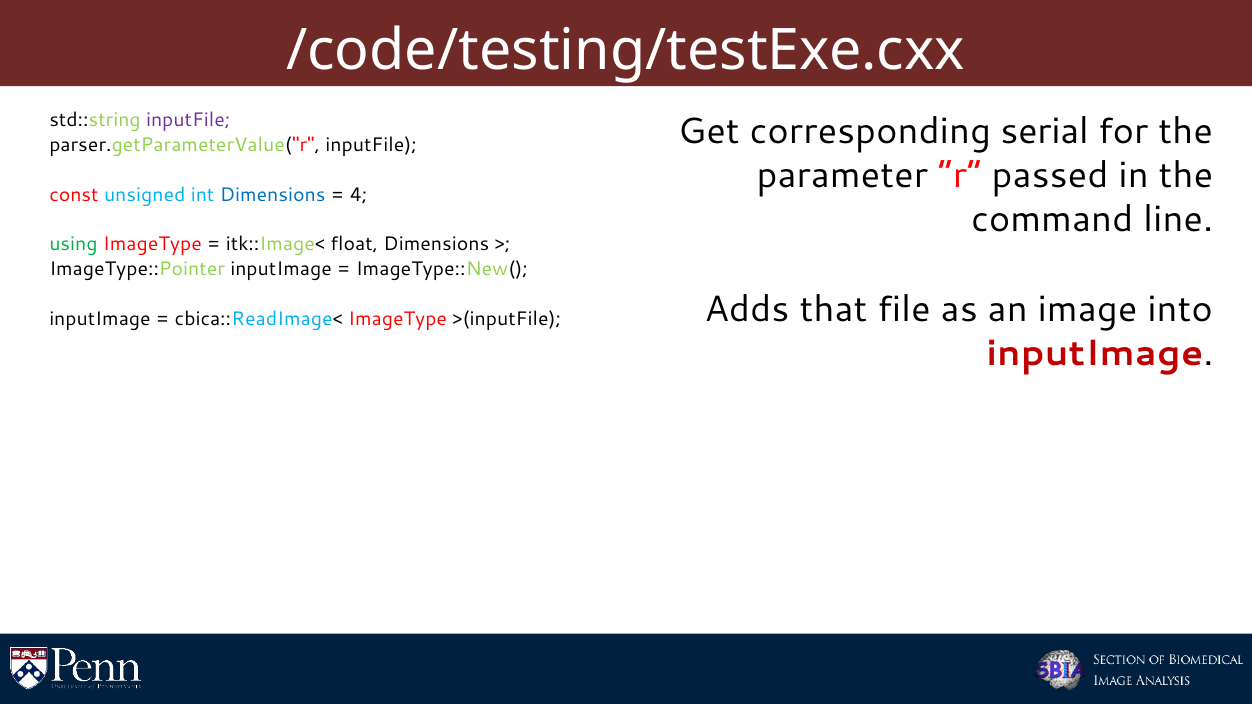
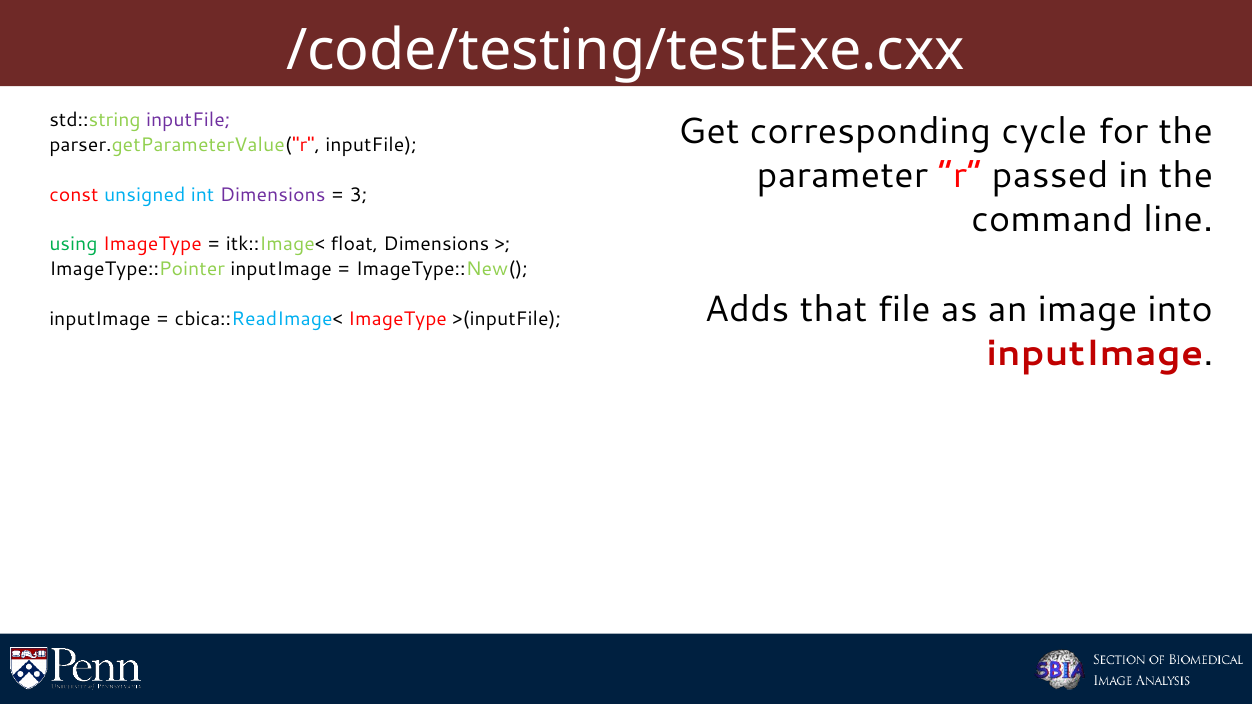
serial: serial -> cycle (1044, 132)
Dimensions colour: blue -> purple (273, 195)
4: 4 -> 3 (359, 195)
